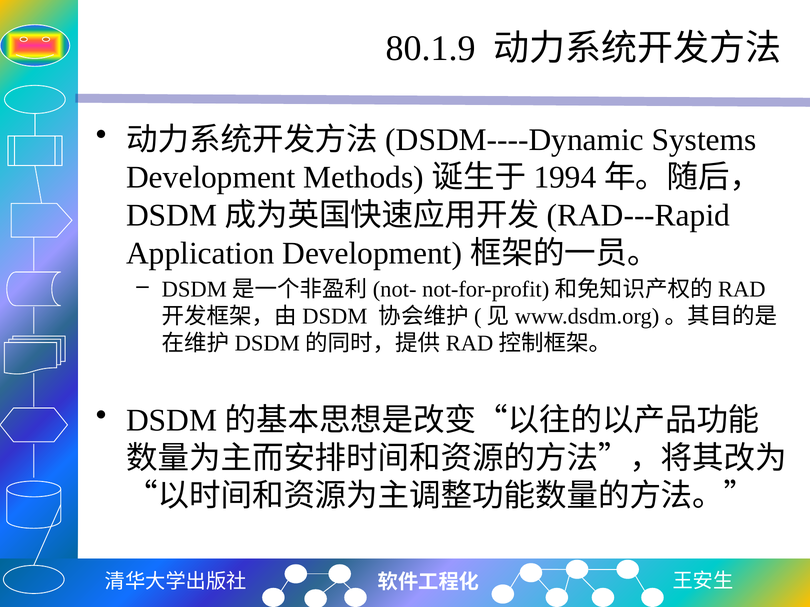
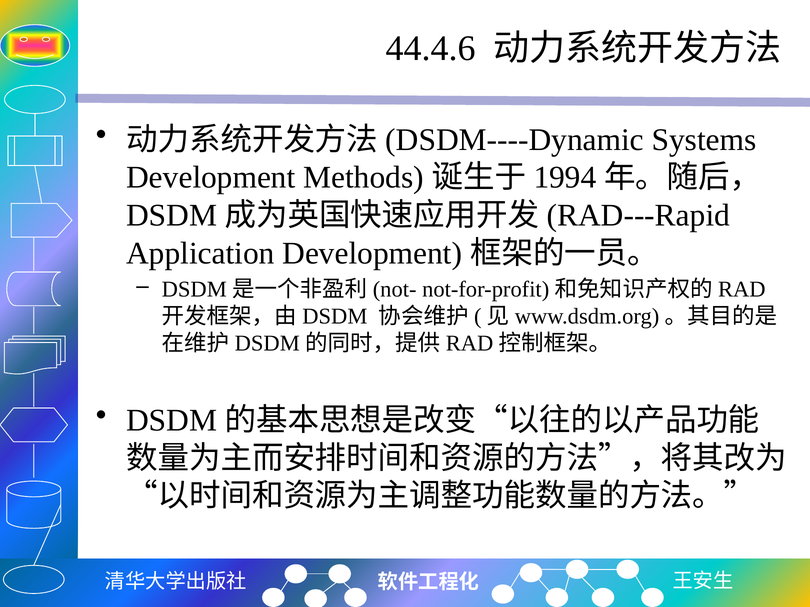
80.1.9: 80.1.9 -> 44.4.6 (431, 49)
